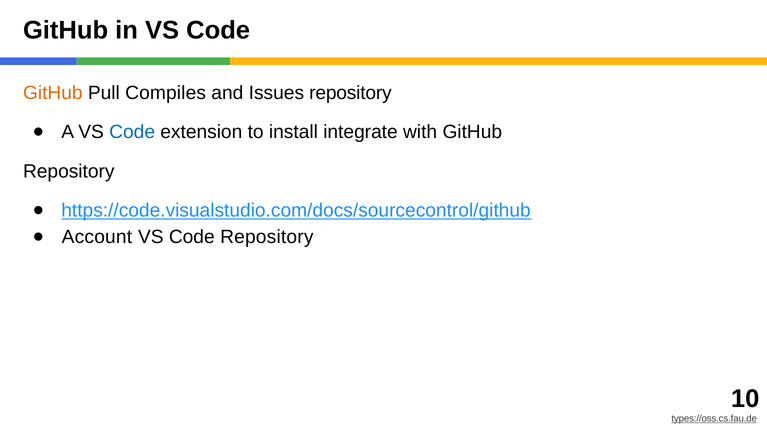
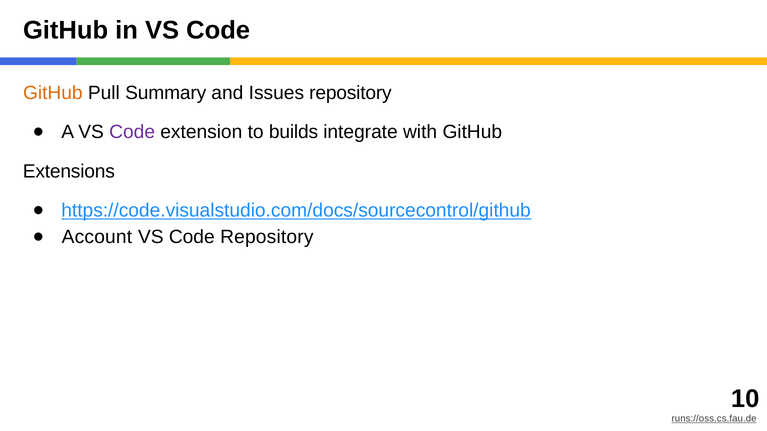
Compiles: Compiles -> Summary (166, 93)
Code colour: blue -> purple (132, 132)
install: install -> builds (294, 132)
Repository: Repository -> Extensions (69, 171)
types://oss.cs.fau.de: types://oss.cs.fau.de -> runs://oss.cs.fau.de (714, 419)
